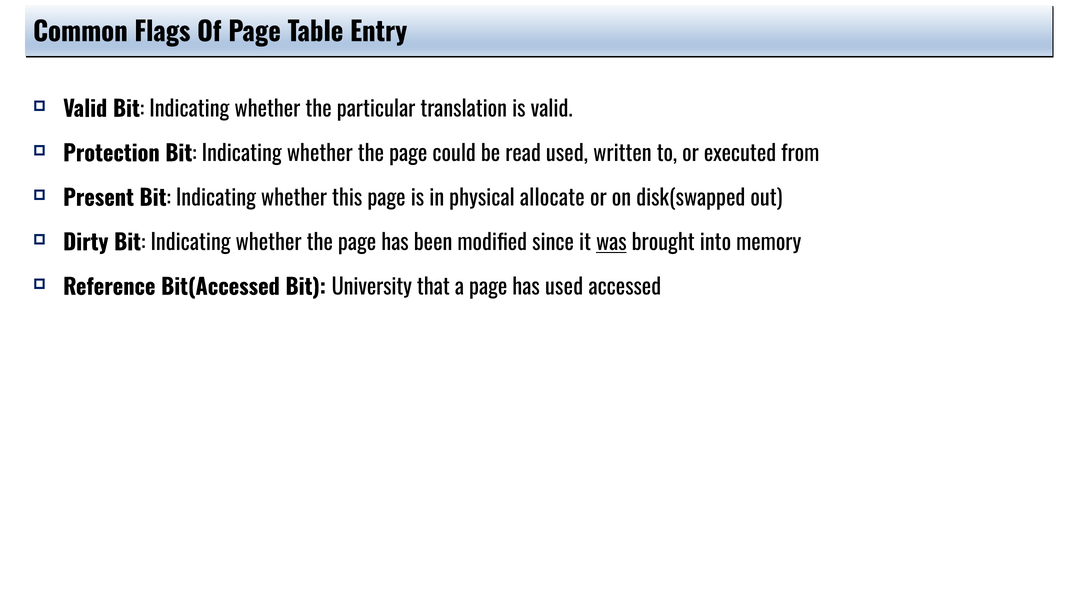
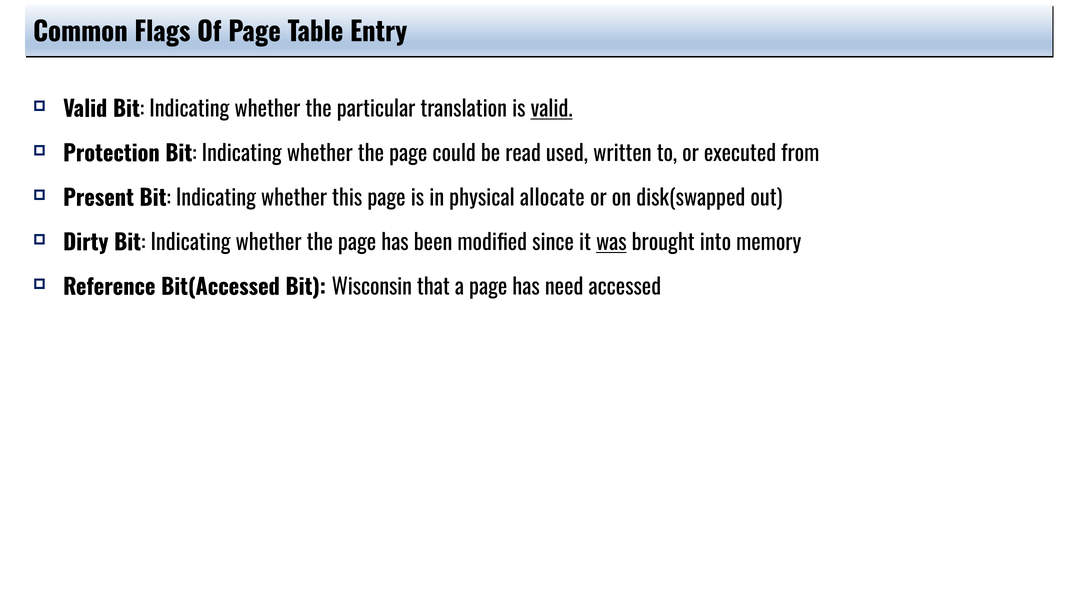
valid underline: none -> present (552, 109)
University: University -> Wisconsin (372, 288)
has used: used -> need (564, 288)
